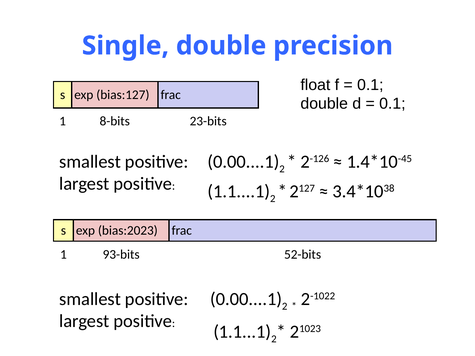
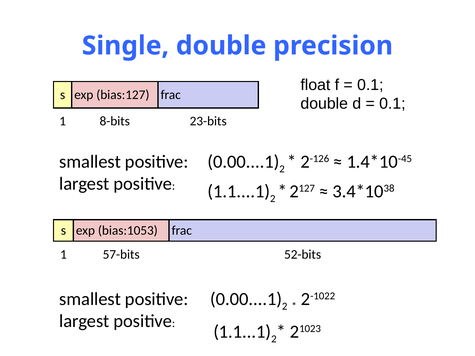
bias:2023: bias:2023 -> bias:1053 (128, 231)
93-bits: 93-bits -> 57-bits (121, 255)
